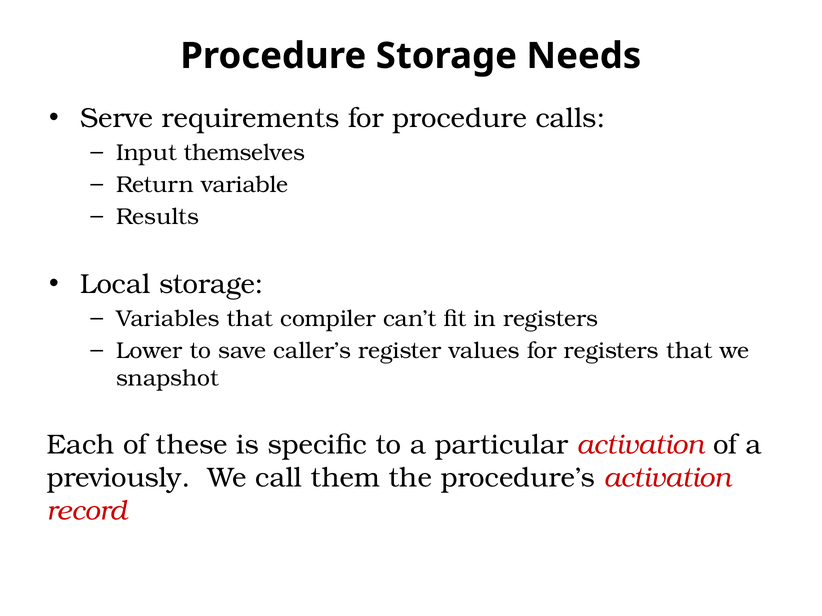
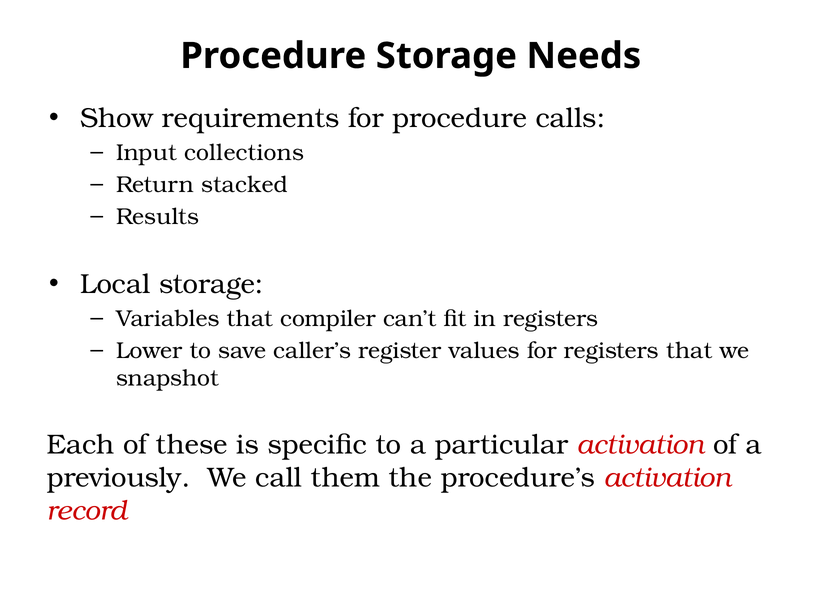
Serve: Serve -> Show (117, 118)
themselves: themselves -> collections (244, 153)
variable: variable -> stacked (245, 185)
